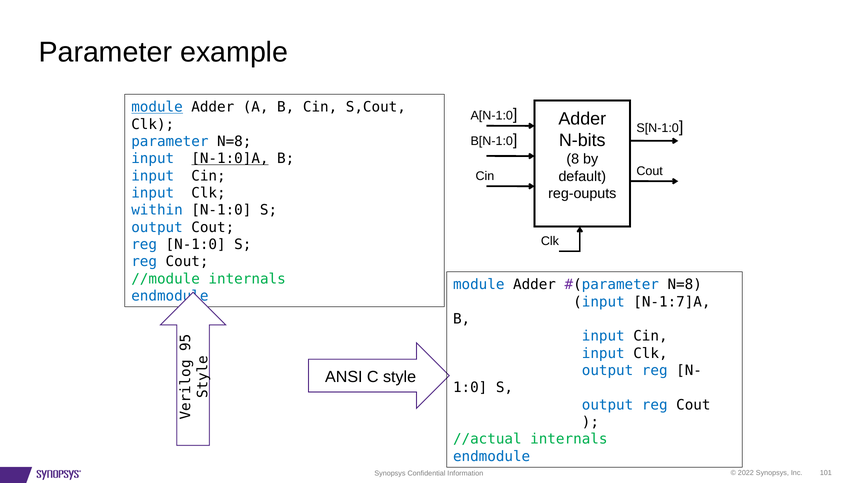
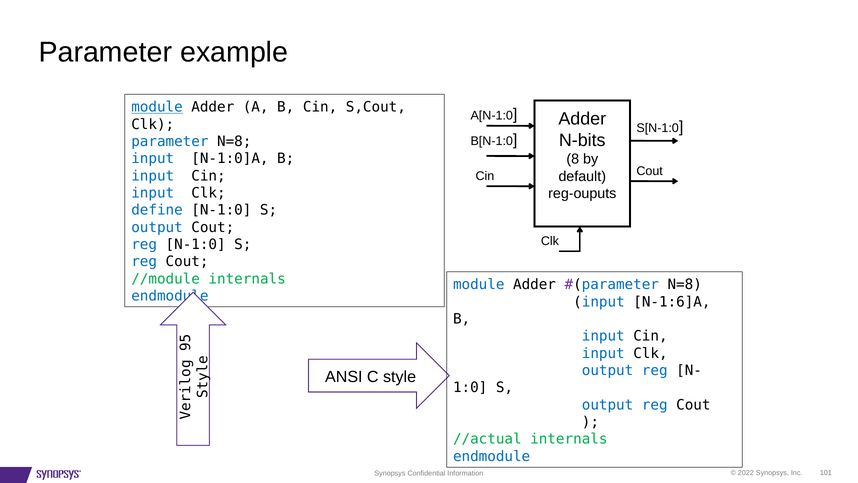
N-1:0]A underline: present -> none (230, 159)
within: within -> define (157, 210)
N-1:7]A: N-1:7]A -> N-1:6]A (672, 302)
